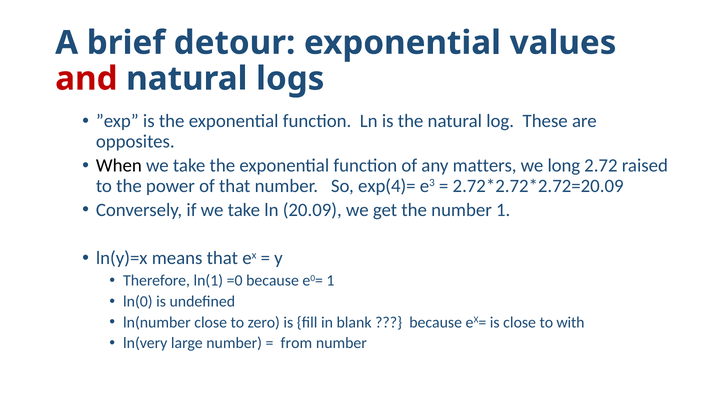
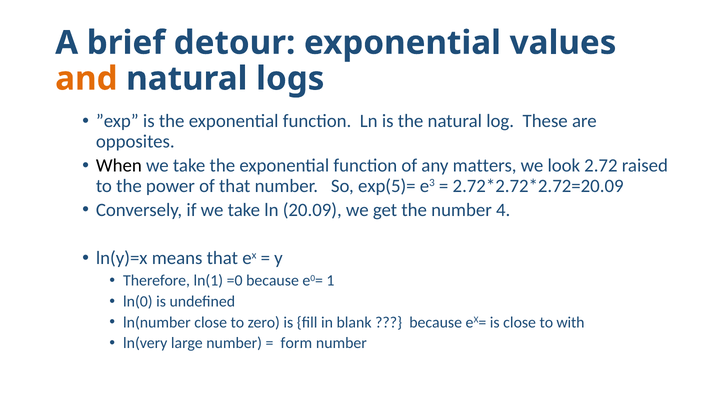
and colour: red -> orange (86, 79)
long: long -> look (564, 166)
exp(4)=: exp(4)= -> exp(5)= (387, 186)
number 1: 1 -> 4 (503, 210)
from: from -> form (296, 343)
